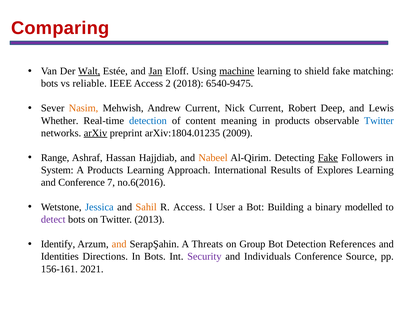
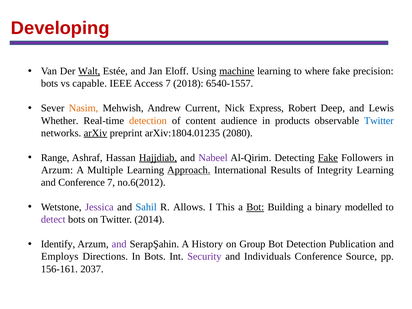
Comparing: Comparing -> Developing (60, 28)
Jan underline: present -> none (155, 71)
shield: shield -> where (317, 71)
matching: matching -> precision (373, 71)
reliable: reliable -> capable (90, 84)
Access 2: 2 -> 7 (168, 84)
6540-9475: 6540-9475 -> 6540-1557 (230, 84)
Nick Current: Current -> Express (266, 108)
detection colour: blue -> orange (148, 121)
meaning: meaning -> audience (239, 121)
2009: 2009 -> 2080 (238, 133)
Hajjdiab underline: none -> present (158, 158)
Nabeel colour: orange -> purple (213, 158)
System: System -> Arzum (57, 170)
A Products: Products -> Multiple (105, 170)
Approach underline: none -> present (189, 170)
Explores: Explores -> Integrity (335, 170)
no.6(2016: no.6(2016 -> no.6(2012 (142, 182)
Jessica colour: blue -> purple (99, 207)
Sahil colour: orange -> blue (146, 207)
R Access: Access -> Allows (189, 207)
User: User -> This (225, 207)
Bot underline: none -> present (255, 207)
2013: 2013 -> 2014 (150, 220)
and colour: orange -> purple (119, 244)
Threats: Threats -> History (207, 244)
References: References -> Publication (352, 244)
Identities: Identities -> Employs (60, 257)
2021: 2021 -> 2037 (92, 269)
